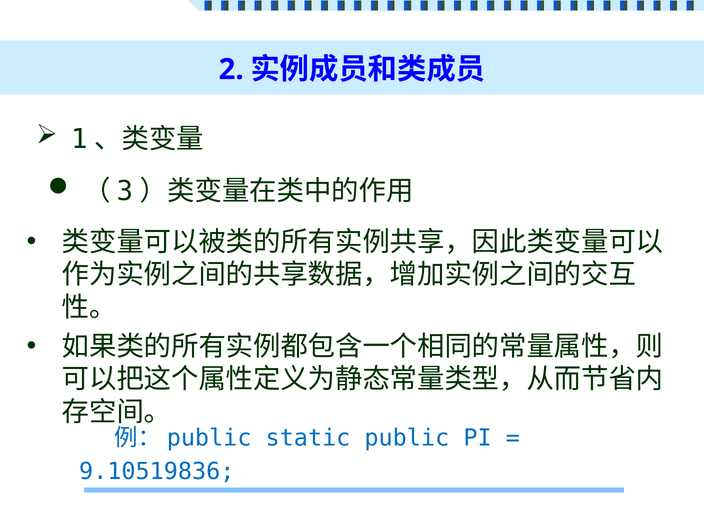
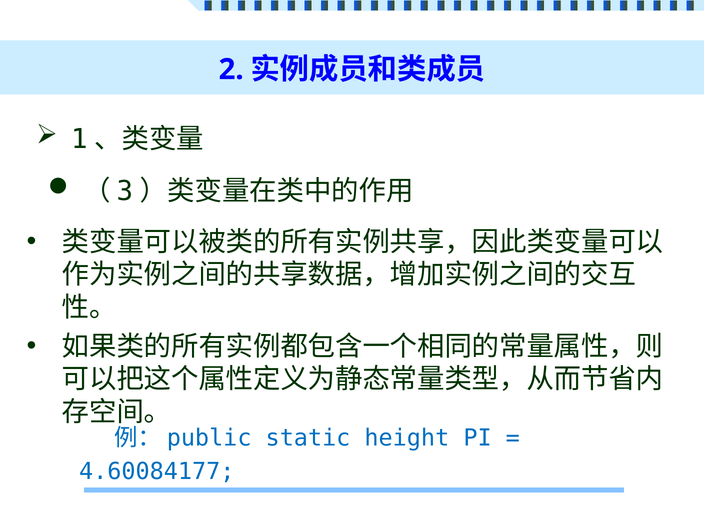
public: public -> height (407, 438)
9.10519836: 9.10519836 -> 4.60084177 (157, 472)
